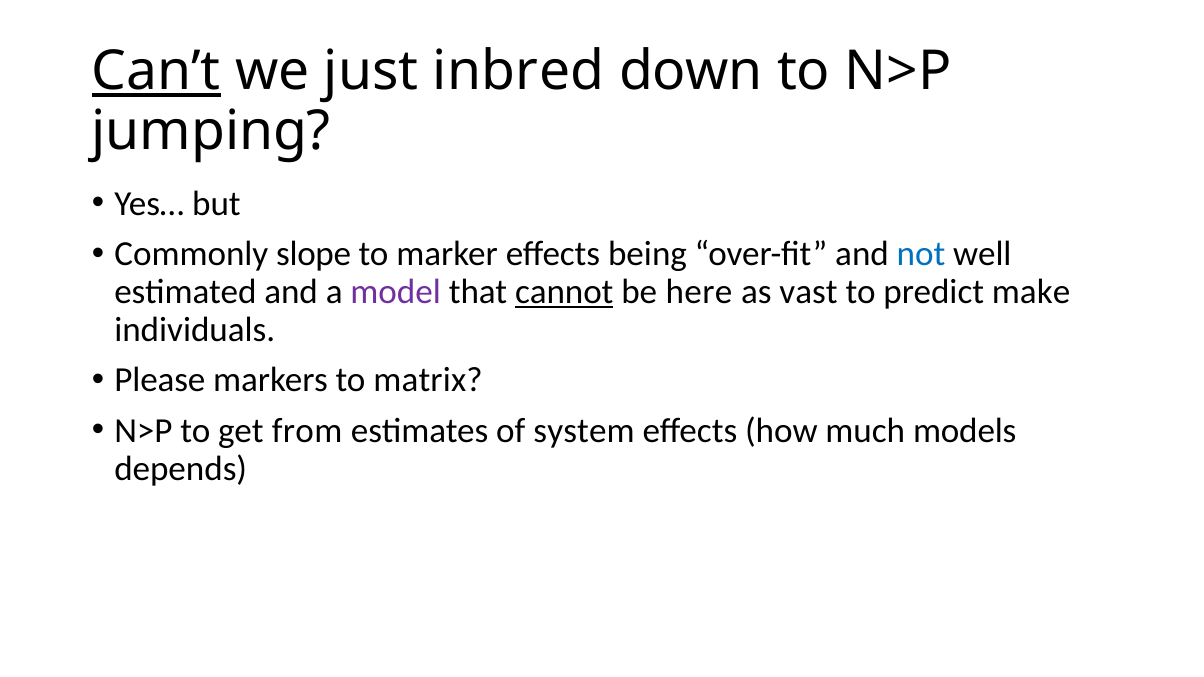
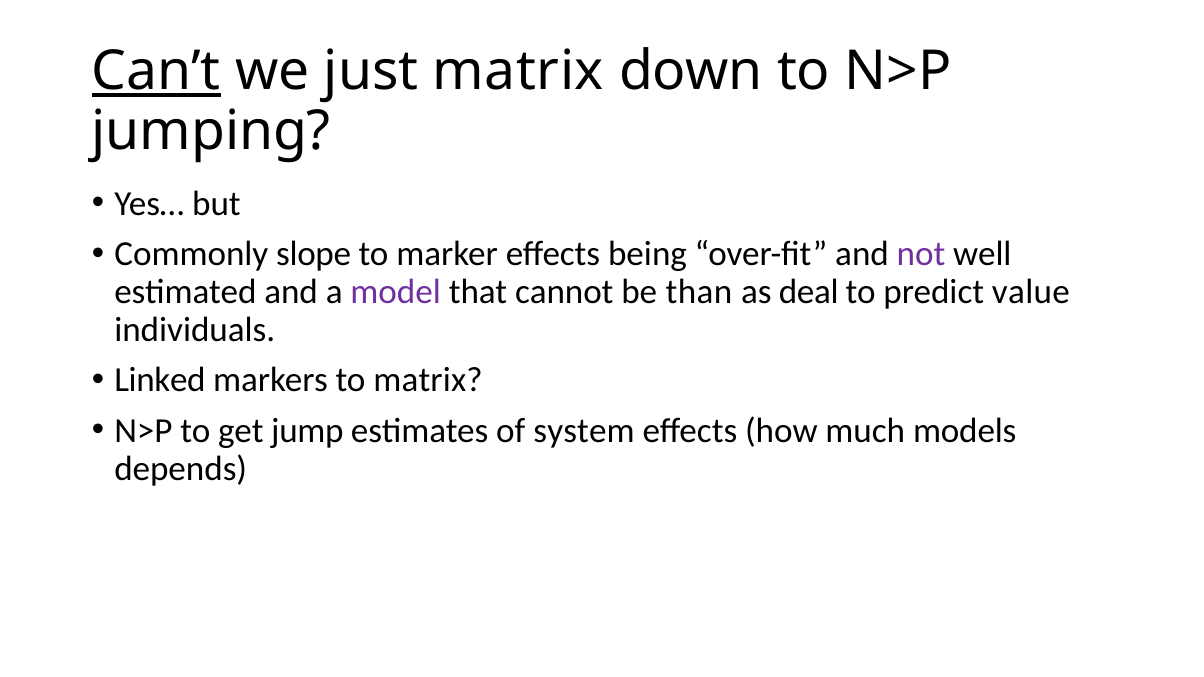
just inbred: inbred -> matrix (518, 71)
not colour: blue -> purple (921, 254)
cannot underline: present -> none (564, 292)
here: here -> than (699, 292)
vast: vast -> deal (809, 292)
make: make -> value (1031, 292)
Please: Please -> Linked (160, 380)
from: from -> jump (307, 431)
